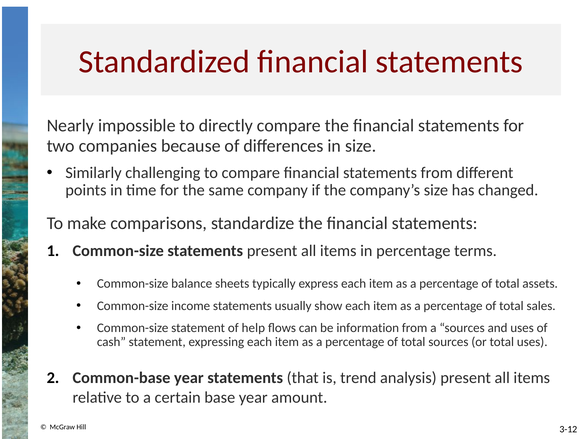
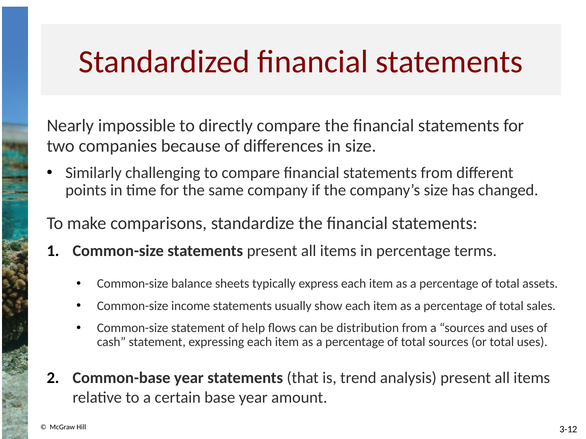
information: information -> distribution (368, 328)
